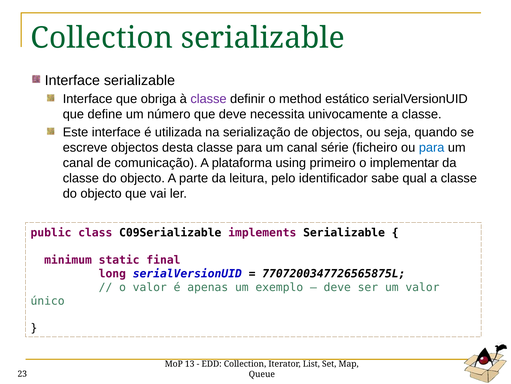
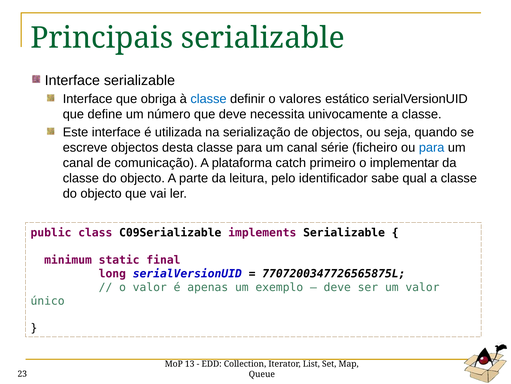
Collection: Collection -> Principais (102, 38)
classe colour: purple -> blue (209, 99)
method: method -> valores (300, 99)
using: using -> catch (291, 163)
